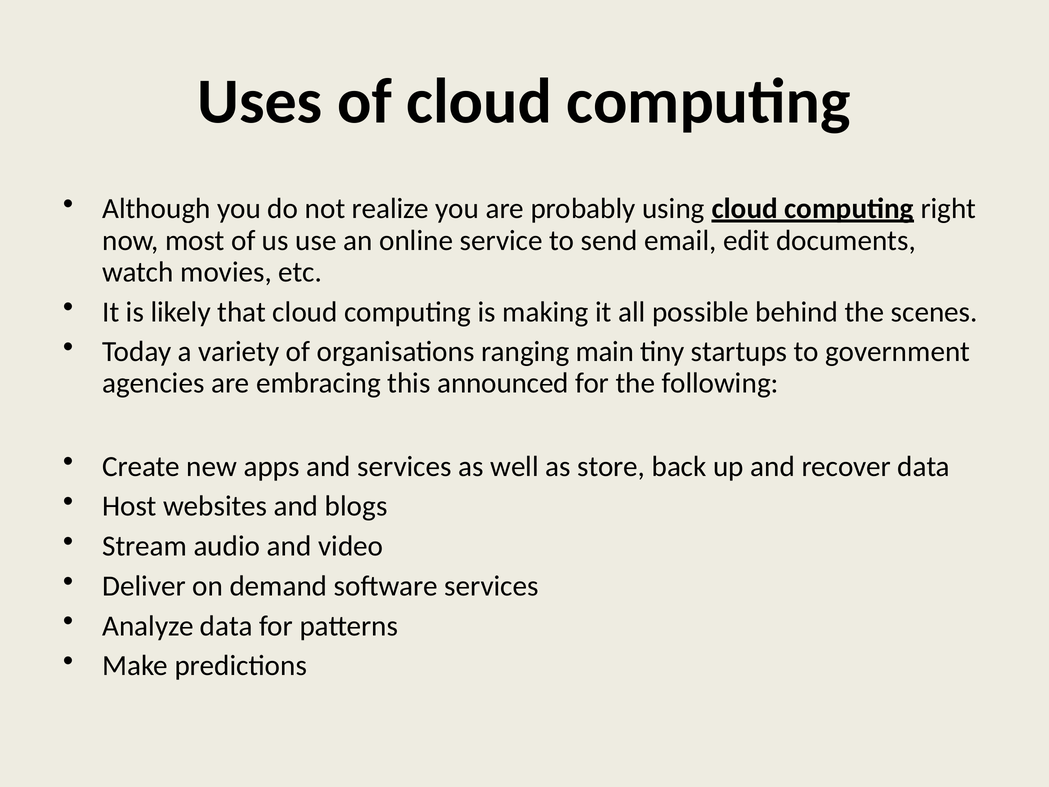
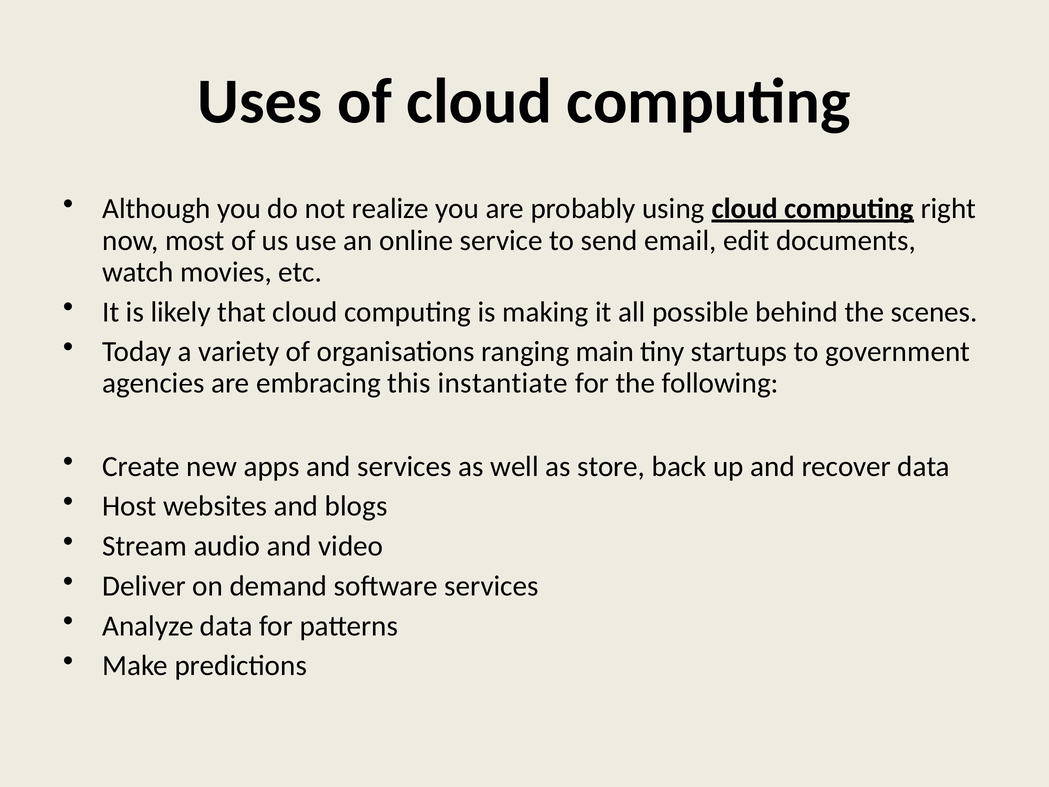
announced: announced -> instantiate (503, 383)
